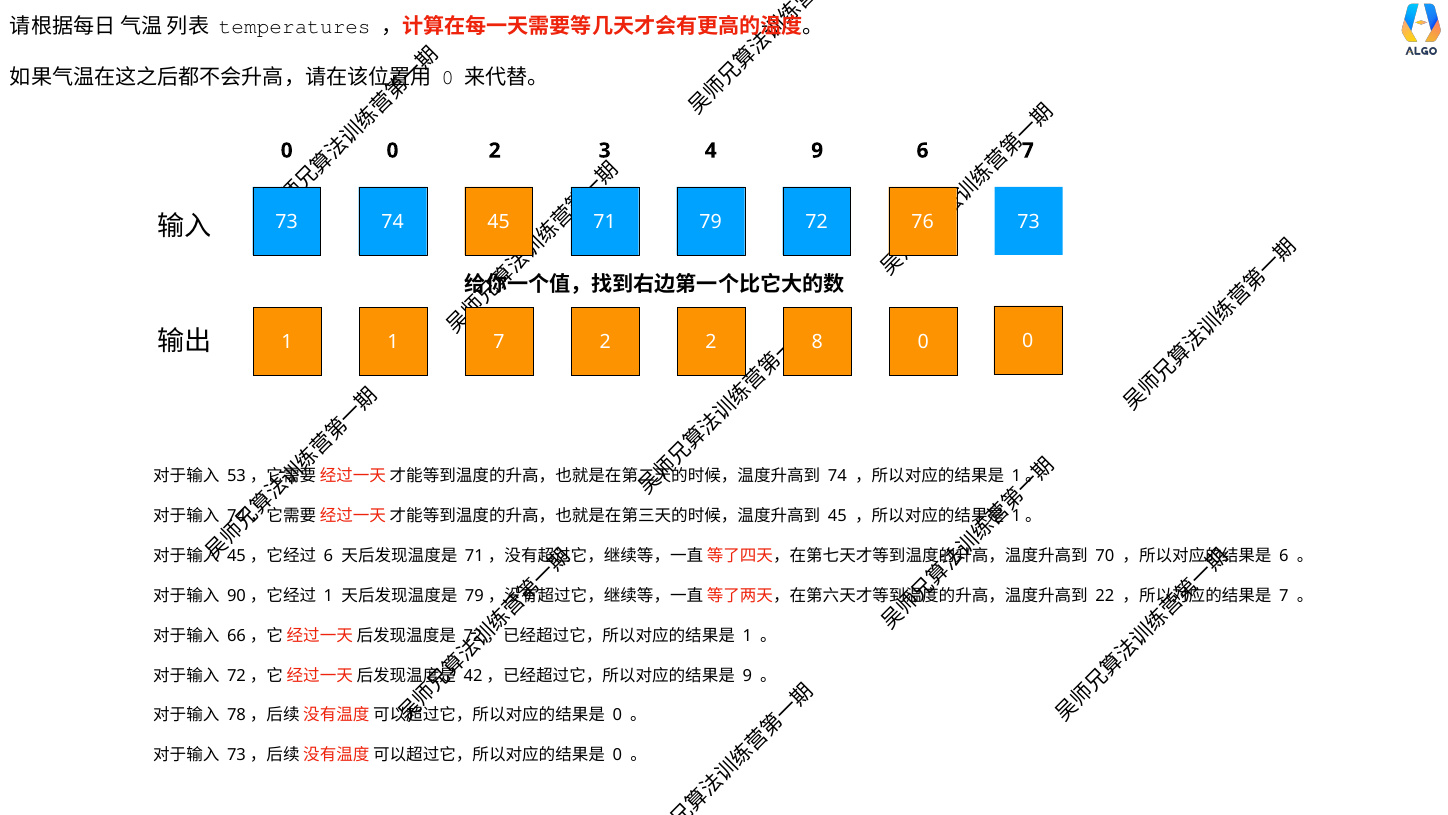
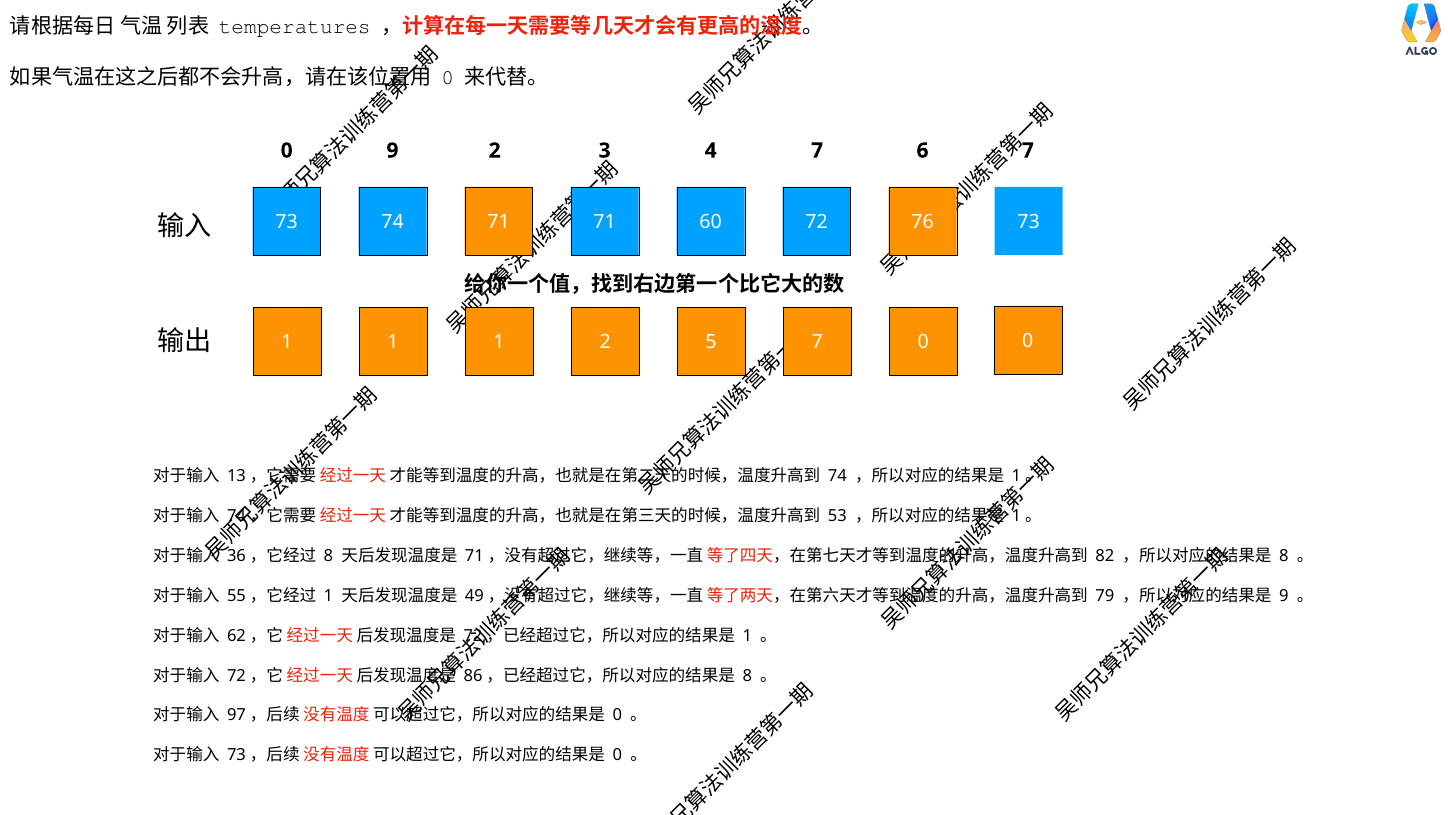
0 0: 0 -> 9 (392, 151)
4 9: 9 -> 7 (817, 151)
45: 45 -> 71 (499, 222)
74 79: 79 -> 60 (711, 222)
7: 7 -> 1 (499, 342)
1 2: 2 -> 5 (711, 342)
1 8: 8 -> 7 (817, 342)
53: 53 -> 13 (236, 476)
45: 45 -> 53 (837, 516)
45: 45 -> 36 (236, 556)
6: 6 -> 8 (328, 556)
70: 70 -> 82 (1105, 556)
6: 6 -> 8 (1284, 556)
90: 90 -> 55 (236, 596)
79: 79 -> 49 (474, 596)
22: 22 -> 79 (1105, 596)
7: 7 -> 9 (1284, 596)
66: 66 -> 62 (236, 635)
42: 42 -> 86 (473, 675)
9: 9 -> 8 (747, 675)
78: 78 -> 97 (236, 715)
